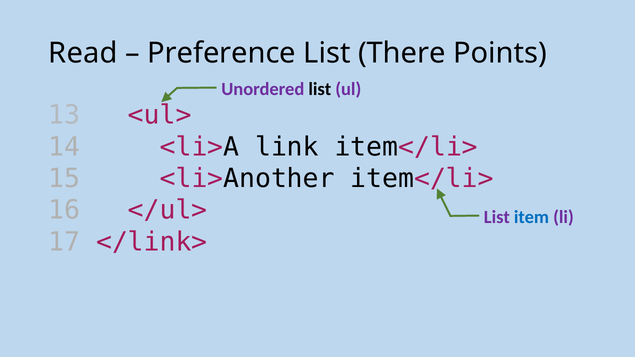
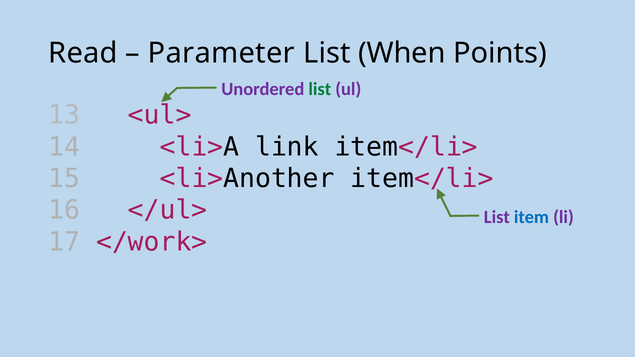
Preference: Preference -> Parameter (221, 53)
There: There -> When (402, 53)
list colour: black -> green (320, 89)
</link>: </link> -> </work> (152, 242)
